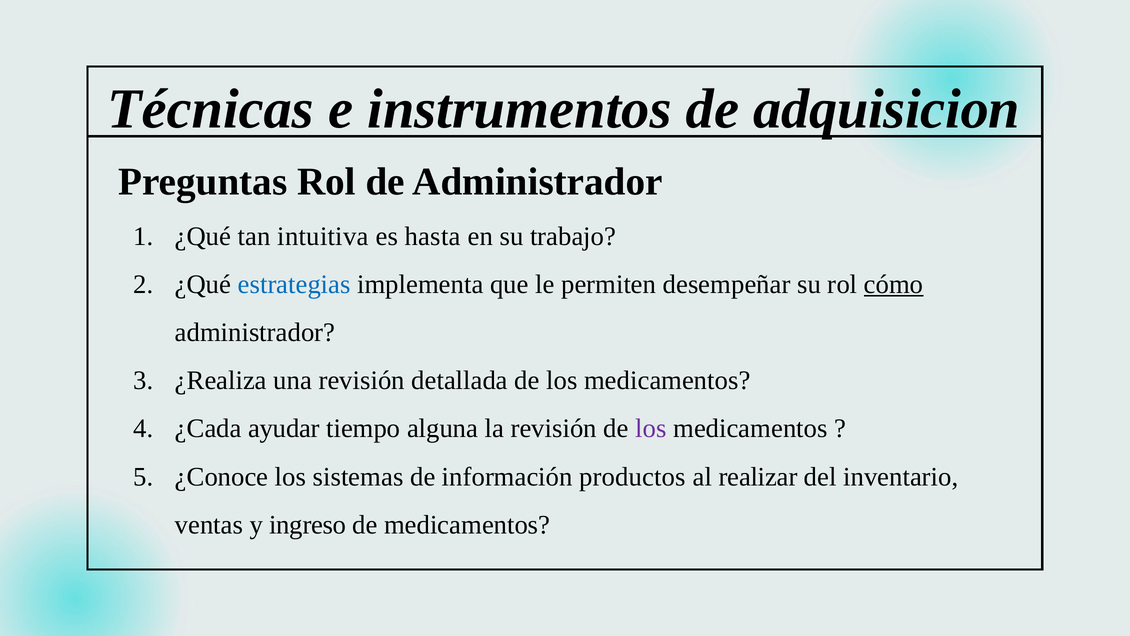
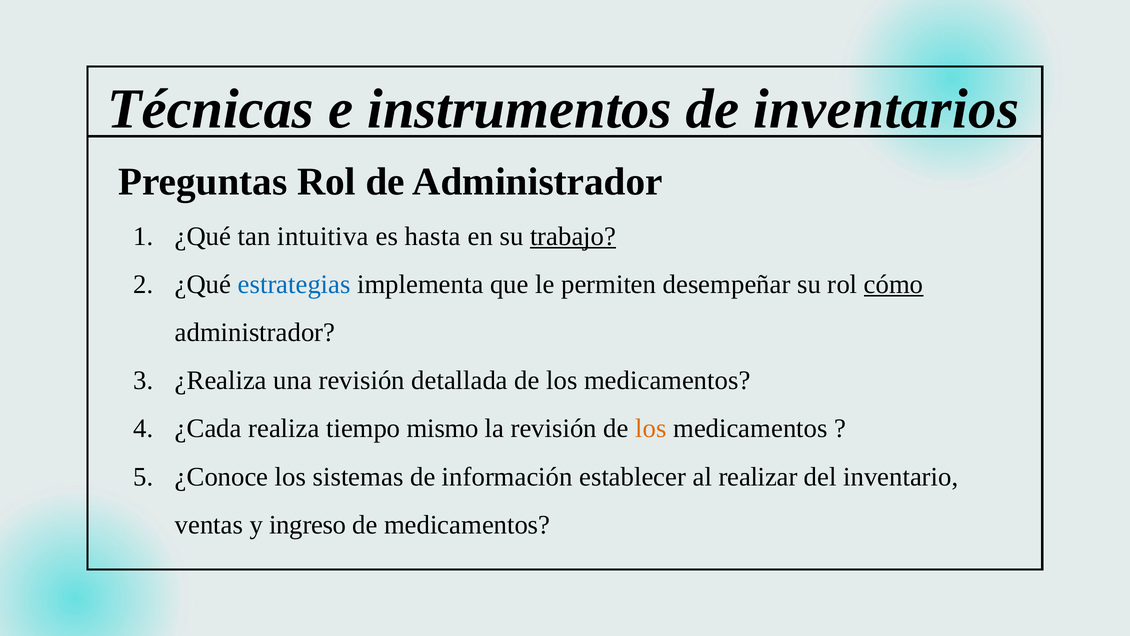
adquisicion: adquisicion -> inventarios (886, 109)
trabajo underline: none -> present (573, 236)
ayudar: ayudar -> realiza (284, 428)
alguna: alguna -> mismo (443, 428)
los colour: purple -> orange (651, 428)
productos: productos -> establecer (633, 476)
